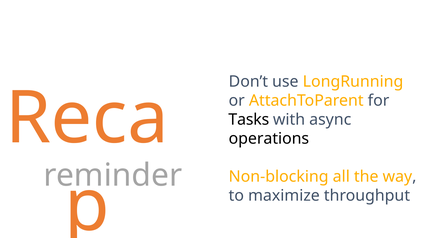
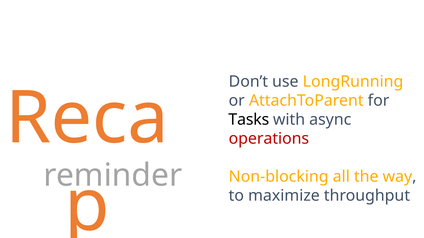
operations colour: black -> red (269, 139)
